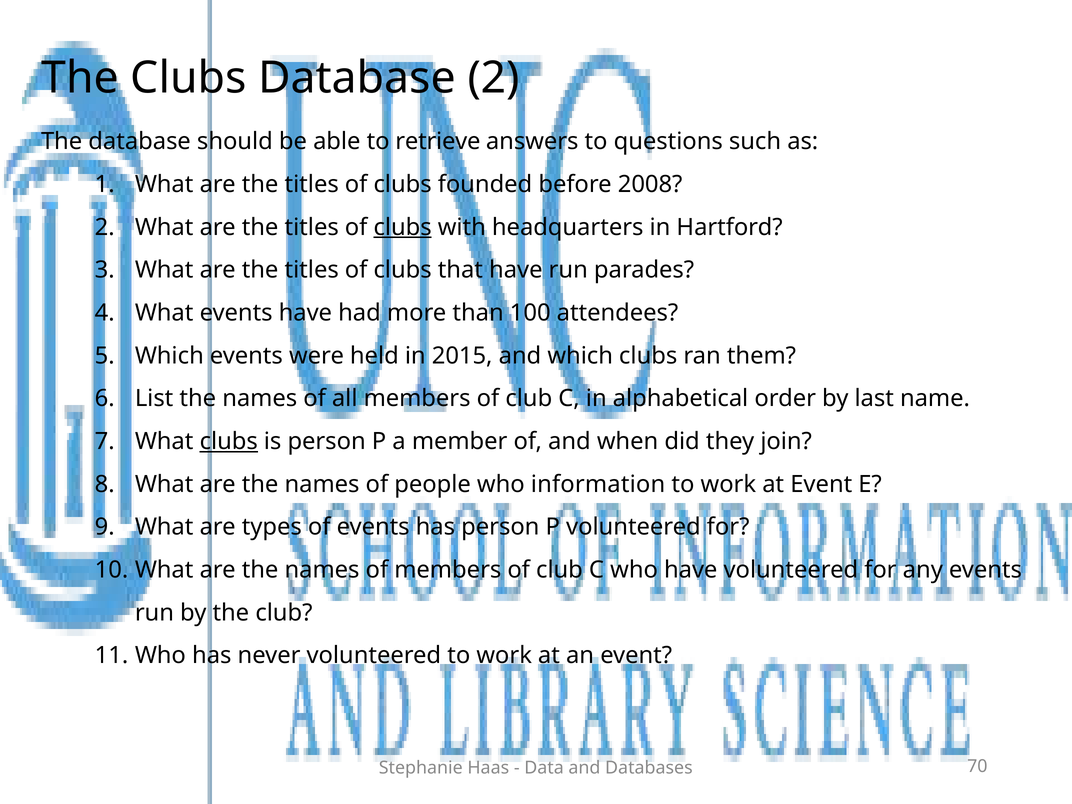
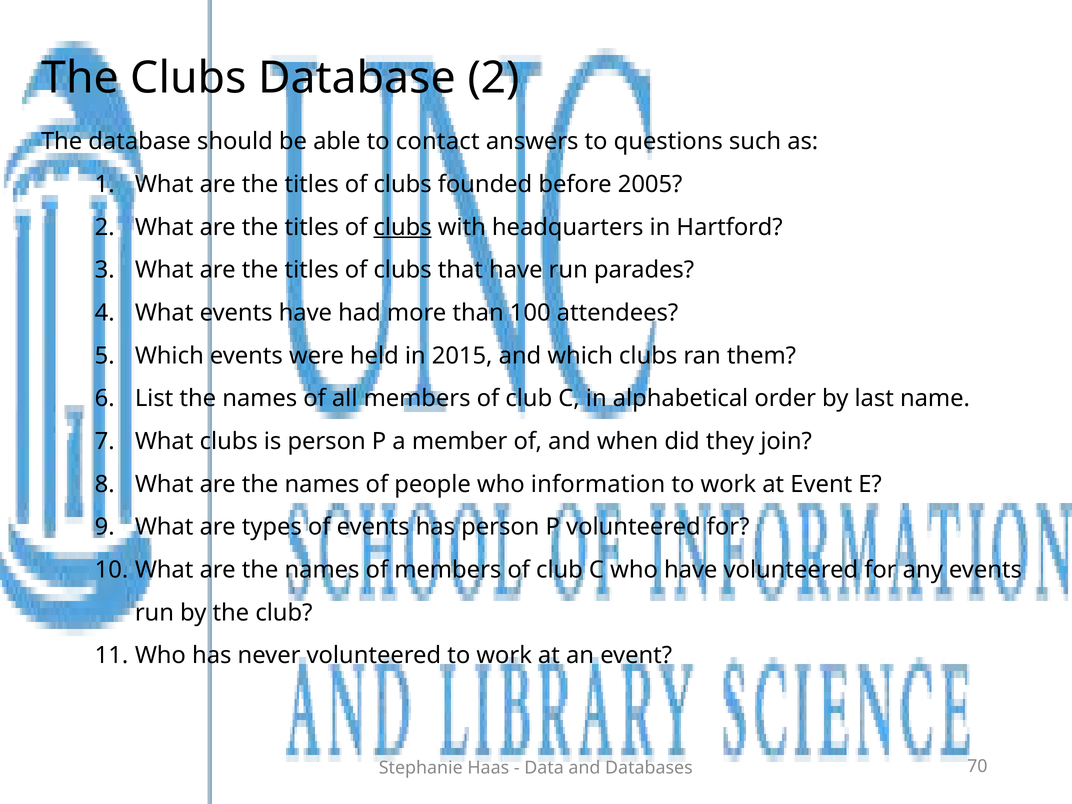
retrieve: retrieve -> contact (438, 142)
2008: 2008 -> 2005 (650, 184)
clubs underline: present -> none (229, 441)
